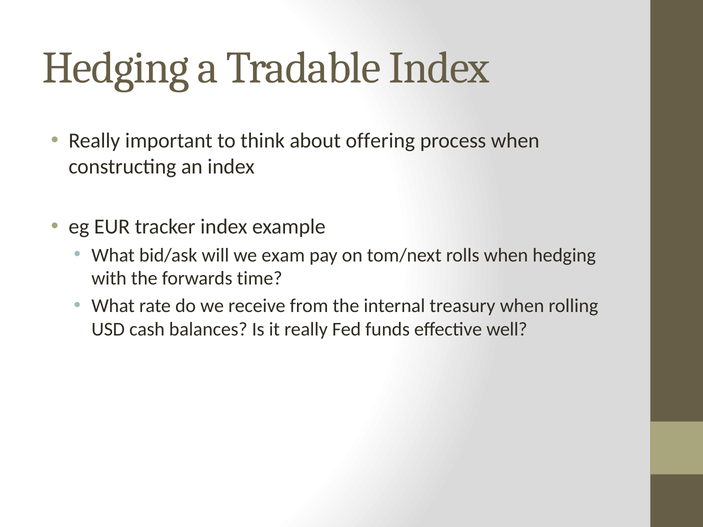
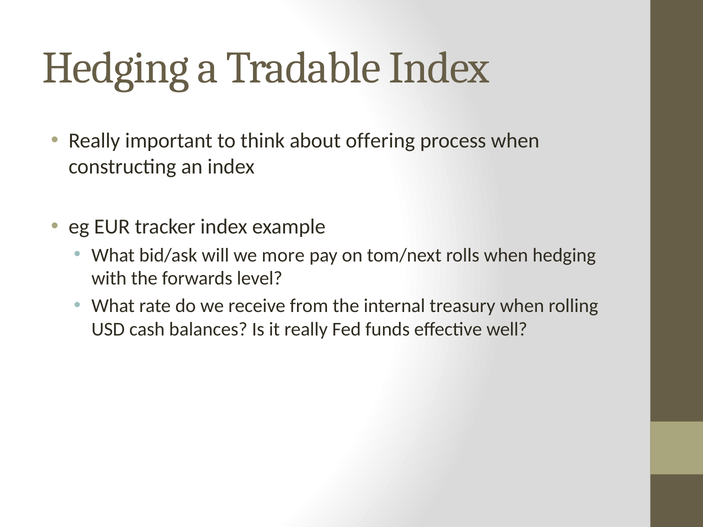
exam: exam -> more (283, 255)
time: time -> level (260, 279)
